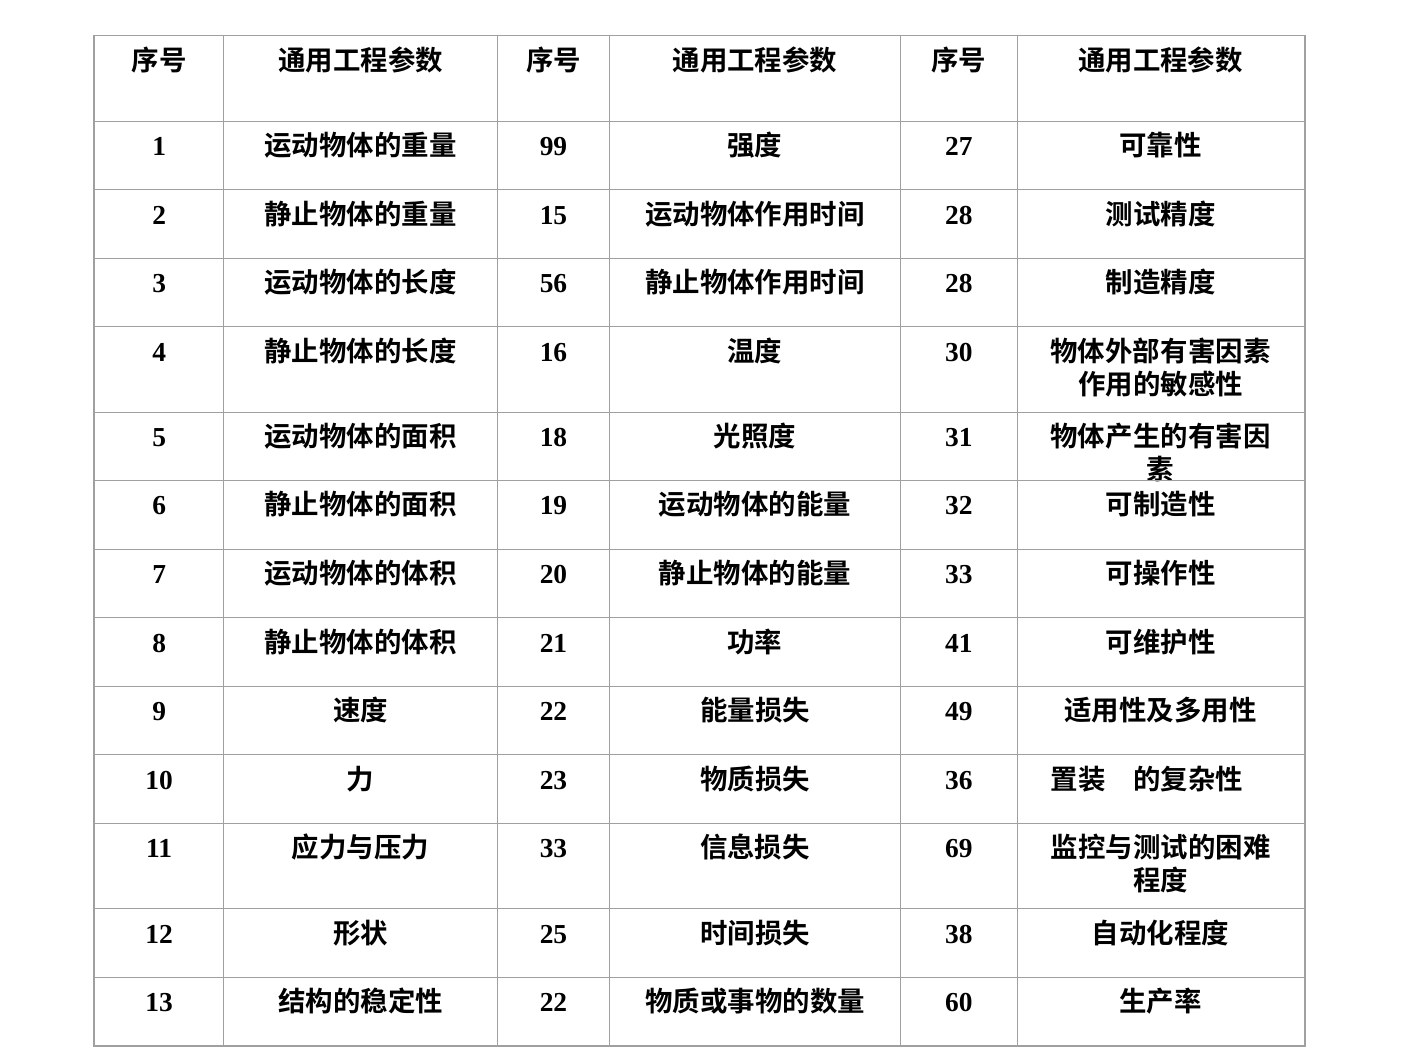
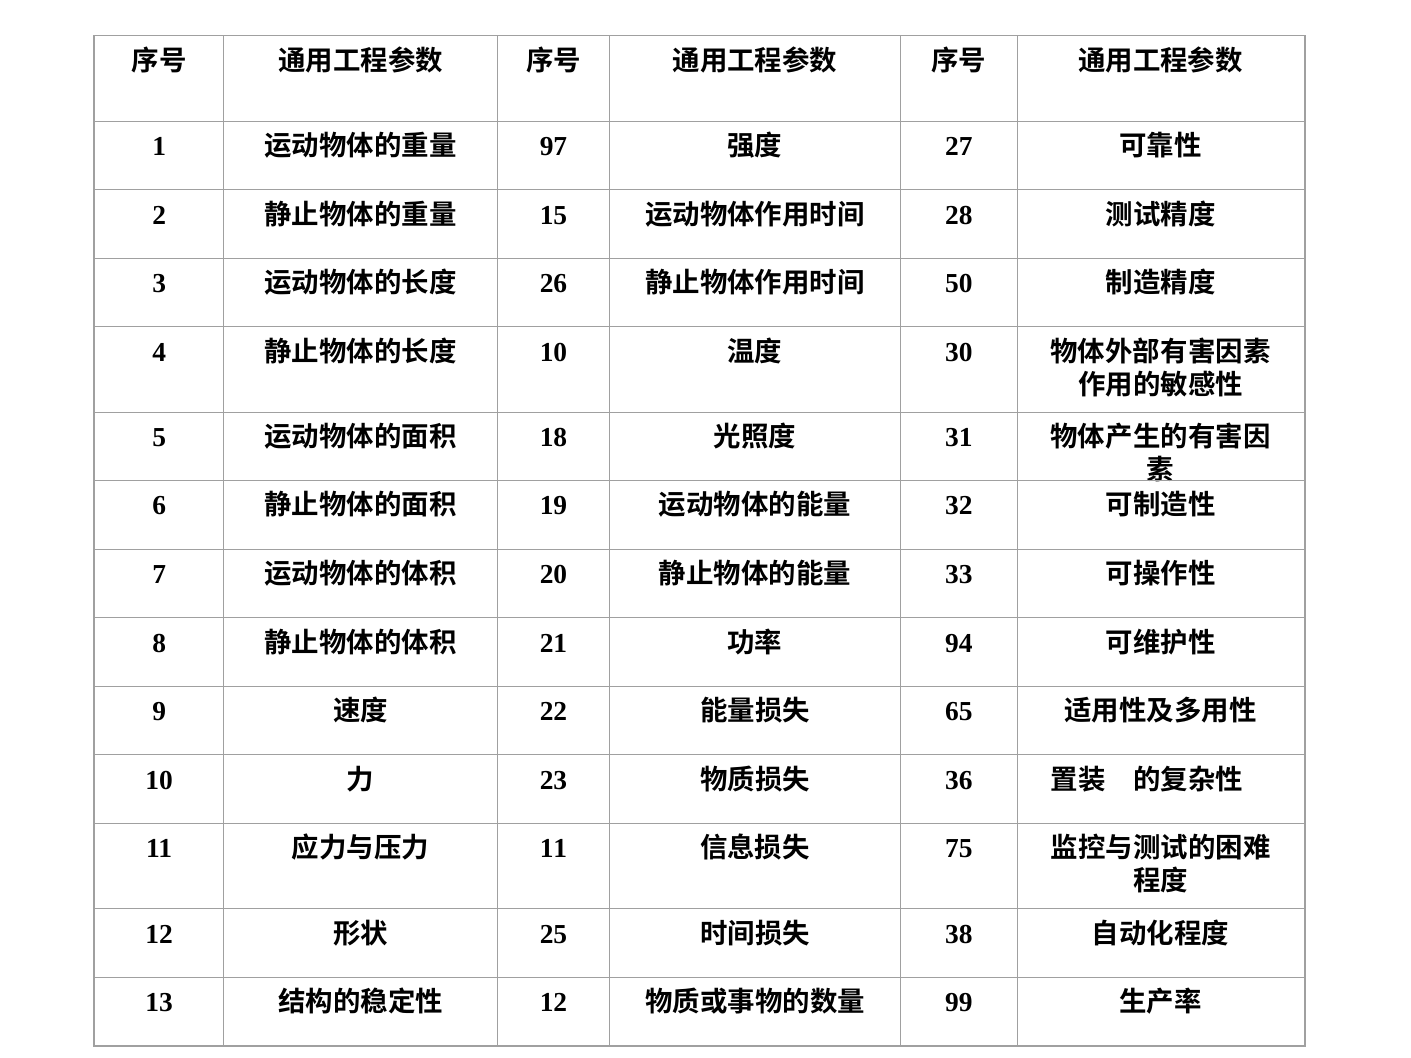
99: 99 -> 97 (553, 146)
56: 56 -> 26 (553, 284)
28: 28 -> 50 (959, 284)
16: 16 -> 10 (553, 352)
41: 41 -> 94 (959, 644)
49: 49 -> 65 (959, 712)
33: 33 -> 11 (553, 849)
69: 69 -> 75 (959, 849)
22: 22 -> 12 (553, 1003)
60: 60 -> 99 (959, 1003)
